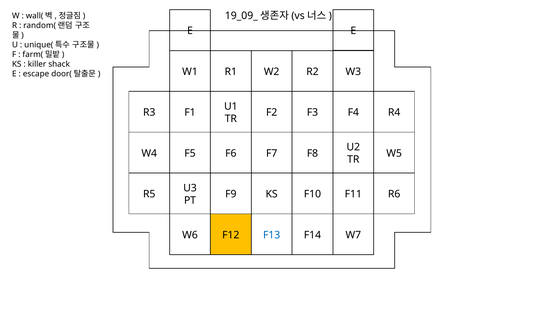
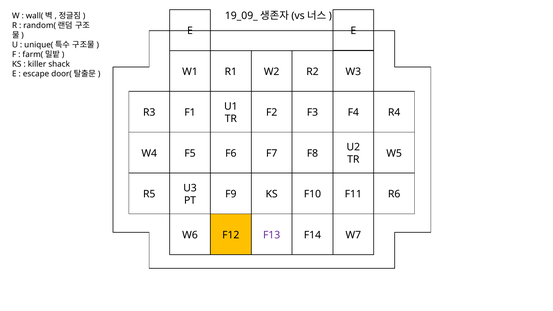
F13 colour: blue -> purple (272, 235)
